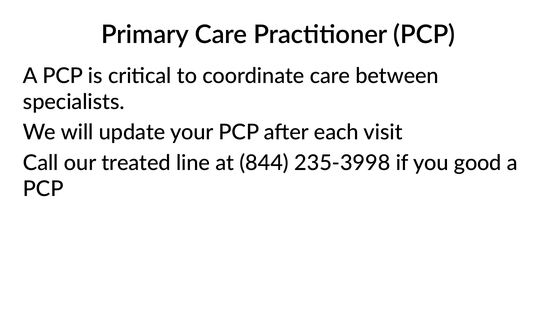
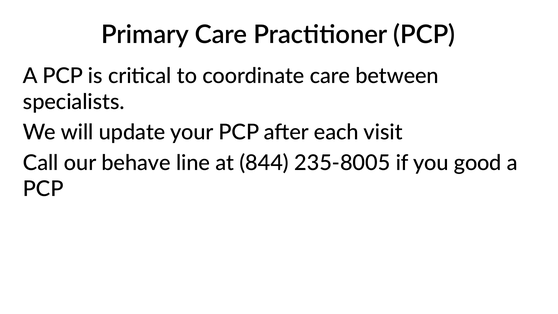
treated: treated -> behave (136, 163)
235-3998: 235-3998 -> 235-8005 (342, 163)
